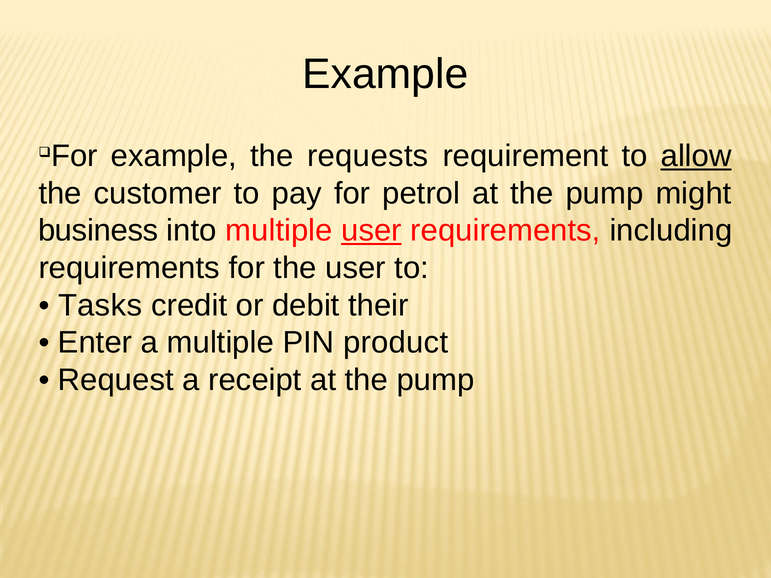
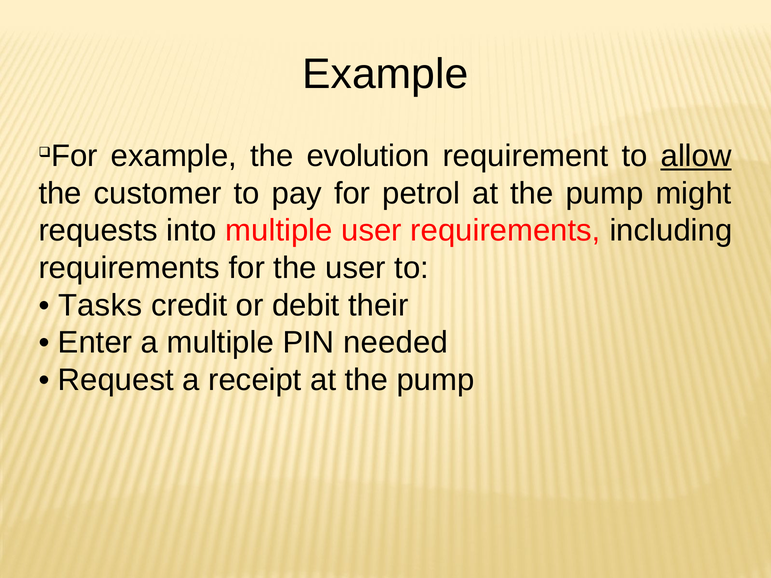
requests: requests -> evolution (368, 156)
business: business -> requests (98, 231)
user underline: present -> none (371, 231)
product: product -> needed (396, 343)
